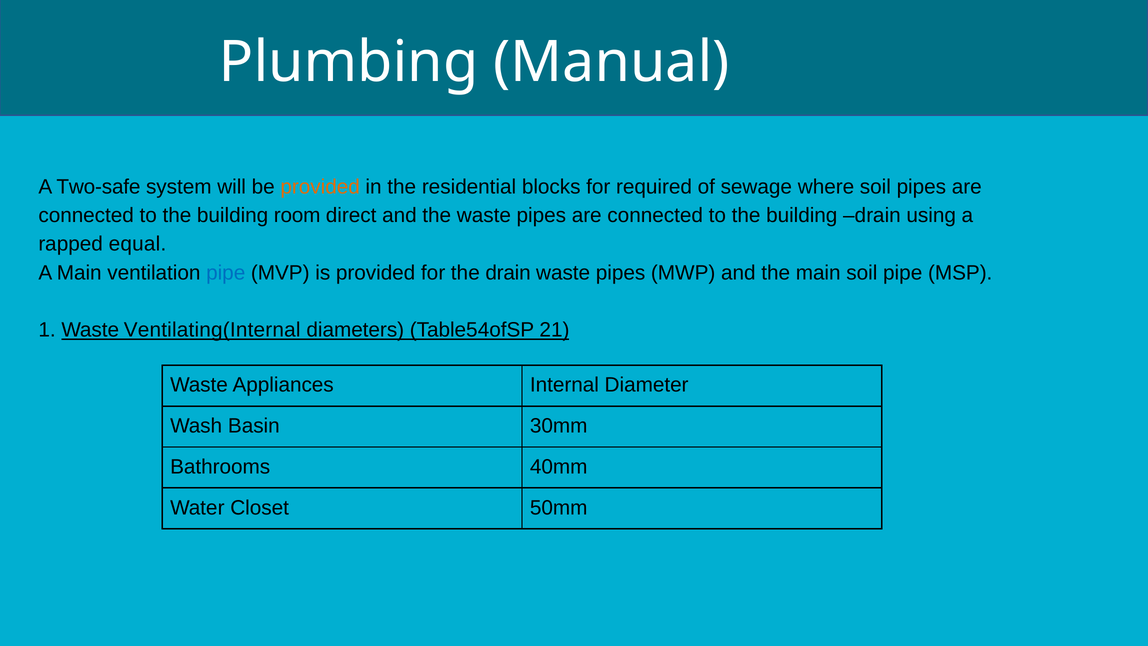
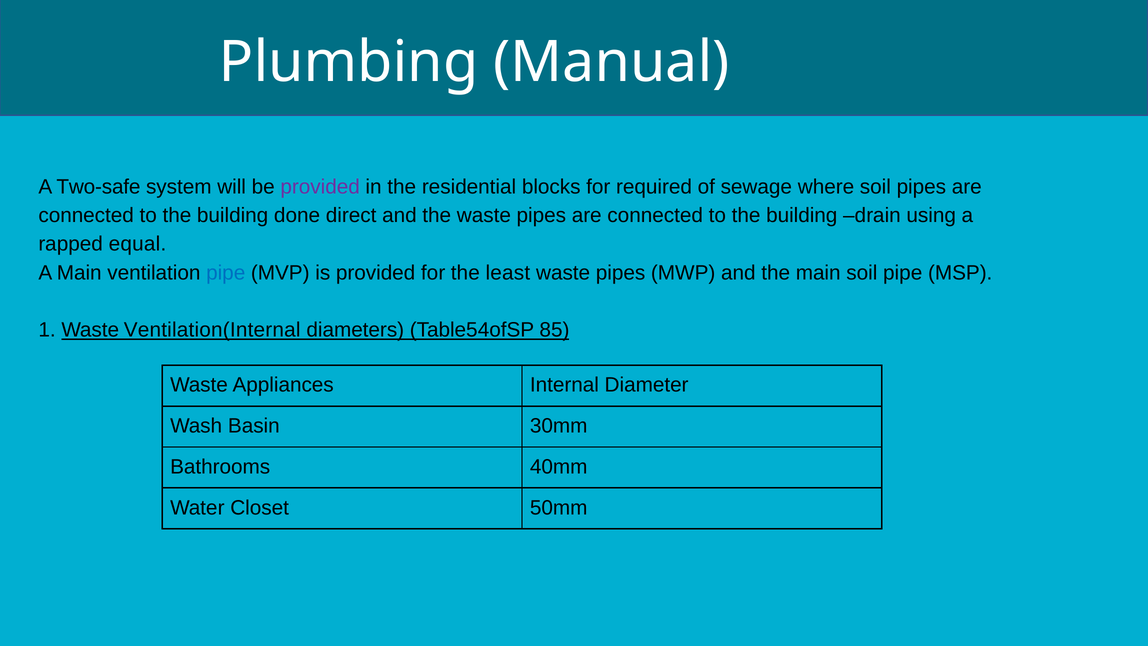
provided colour: orange -> purple (320, 187)
room: room -> done (297, 215)
the drain: drain -> least (508, 273)
Ventilating(Internal: Ventilating(Internal -> Ventilation(Internal (212, 330)
21: 21 -> 85 (554, 330)
